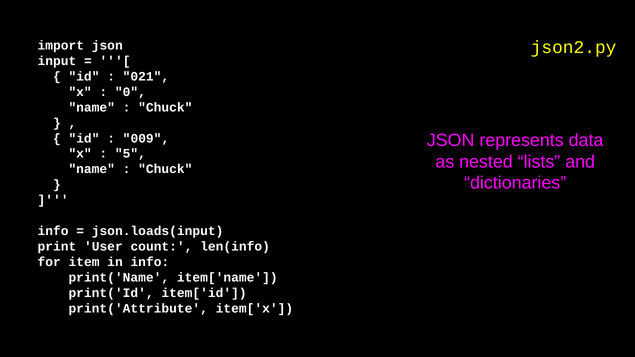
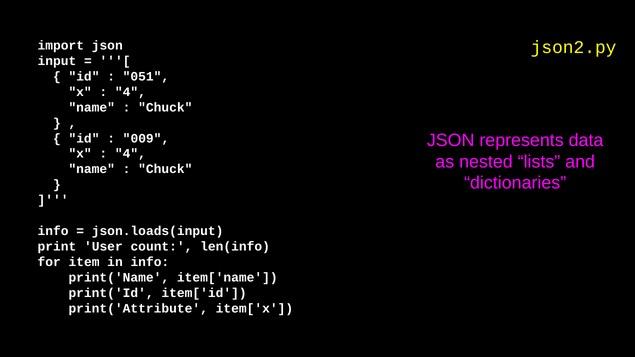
021: 021 -> 051 (146, 76)
0: 0 -> 4 (130, 92)
5: 5 -> 4 (130, 154)
